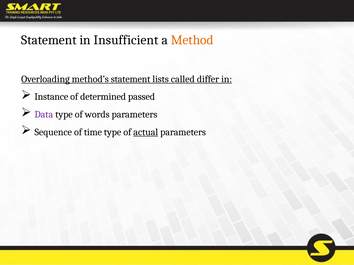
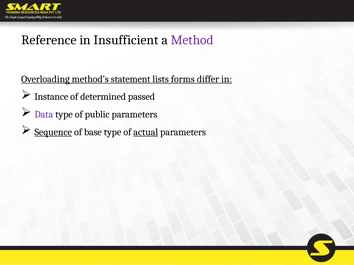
Statement: Statement -> Reference (49, 40)
Method colour: orange -> purple (192, 40)
called: called -> forms (183, 79)
words: words -> public (97, 115)
Sequence underline: none -> present (53, 132)
time: time -> base (93, 132)
